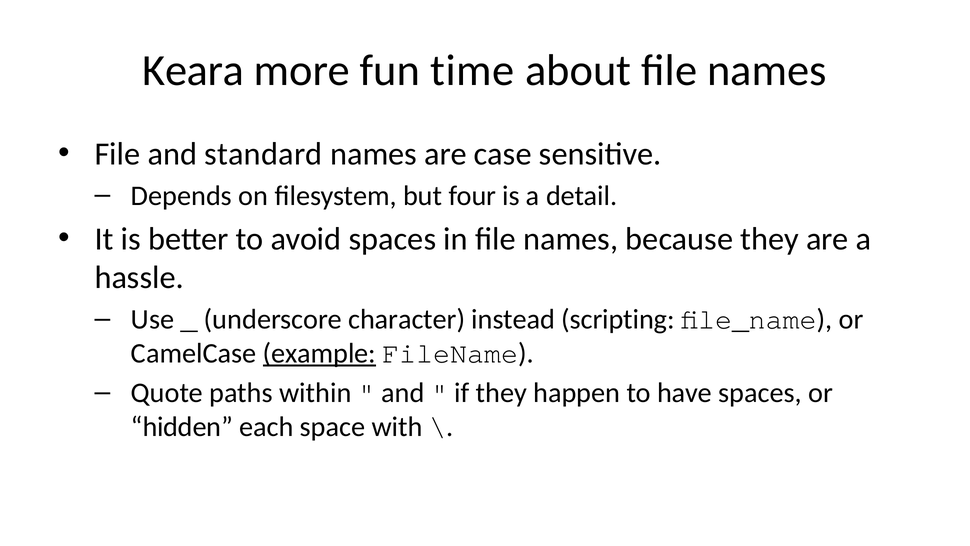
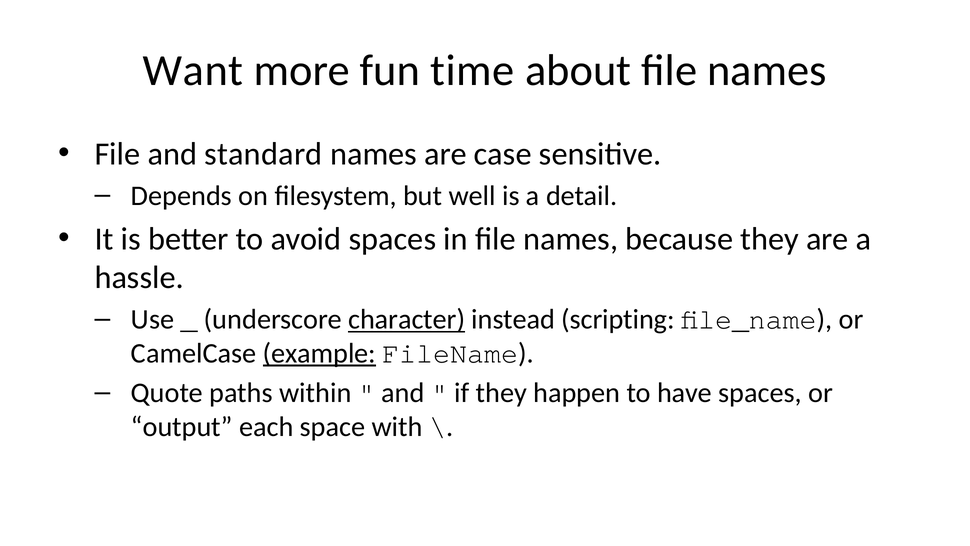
Keara: Keara -> Want (193, 70)
four: four -> well (472, 196)
character underline: none -> present (407, 319)
hidden: hidden -> output (182, 427)
